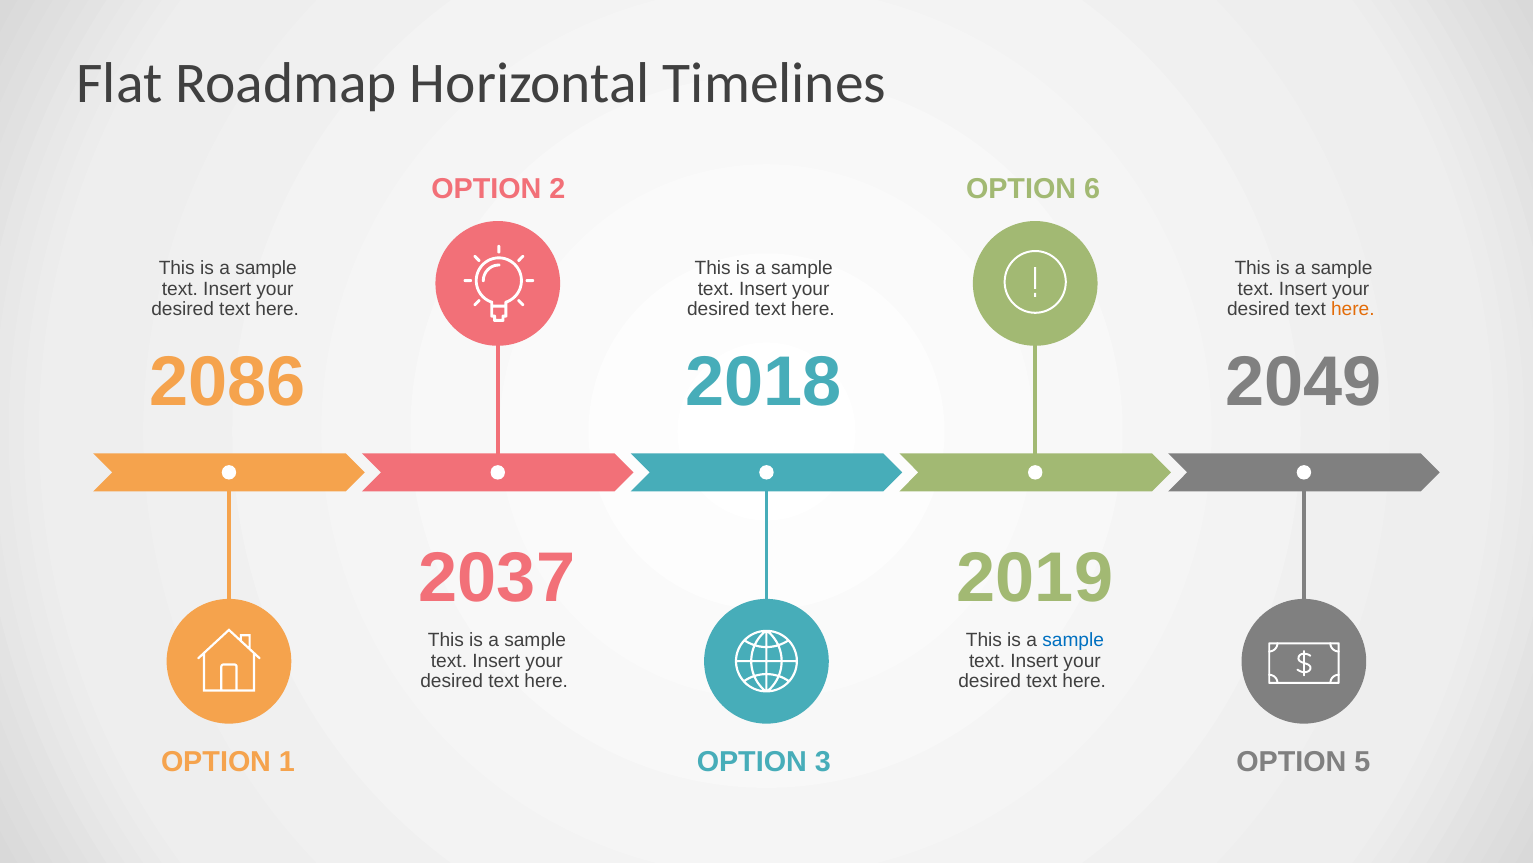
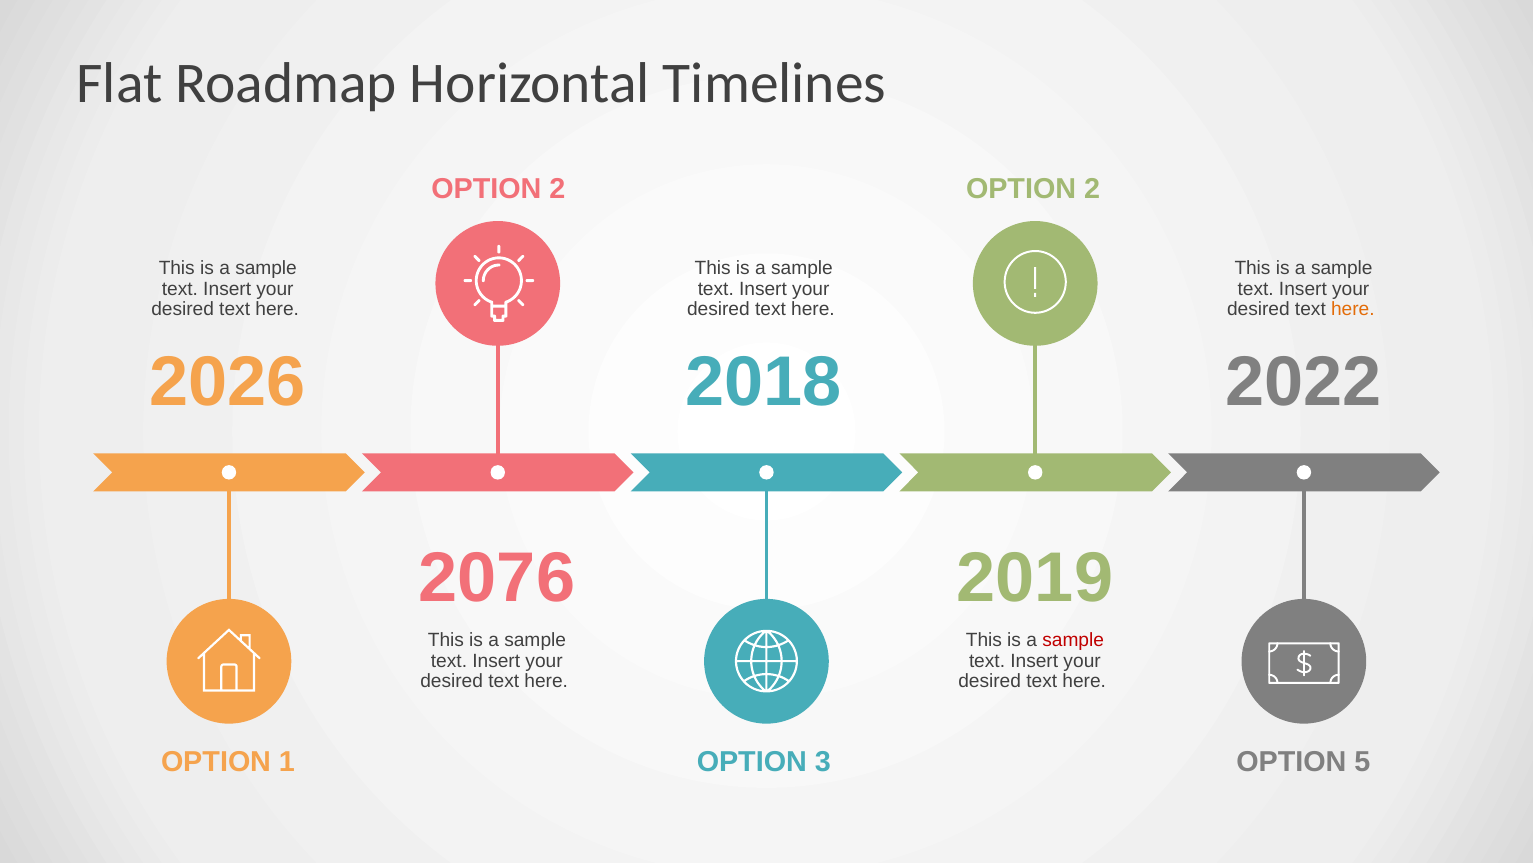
6: 6 -> 2 (1092, 189)
2086: 2086 -> 2026 (228, 382)
2049: 2049 -> 2022 (1304, 382)
2037: 2037 -> 2076 (497, 578)
sample colour: blue -> red (1073, 640)
